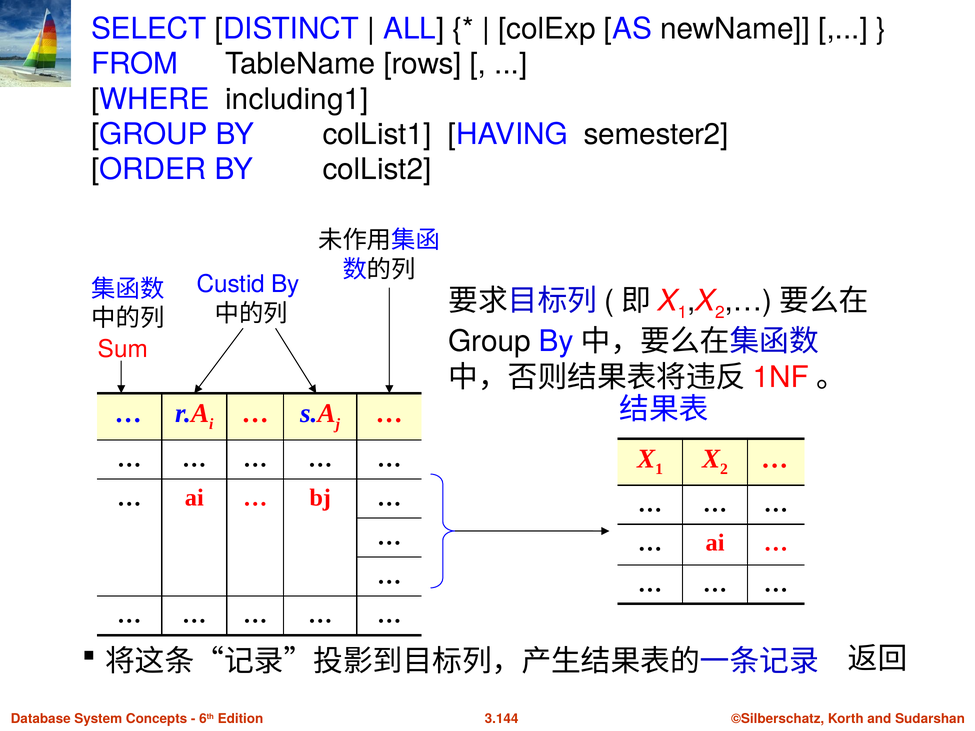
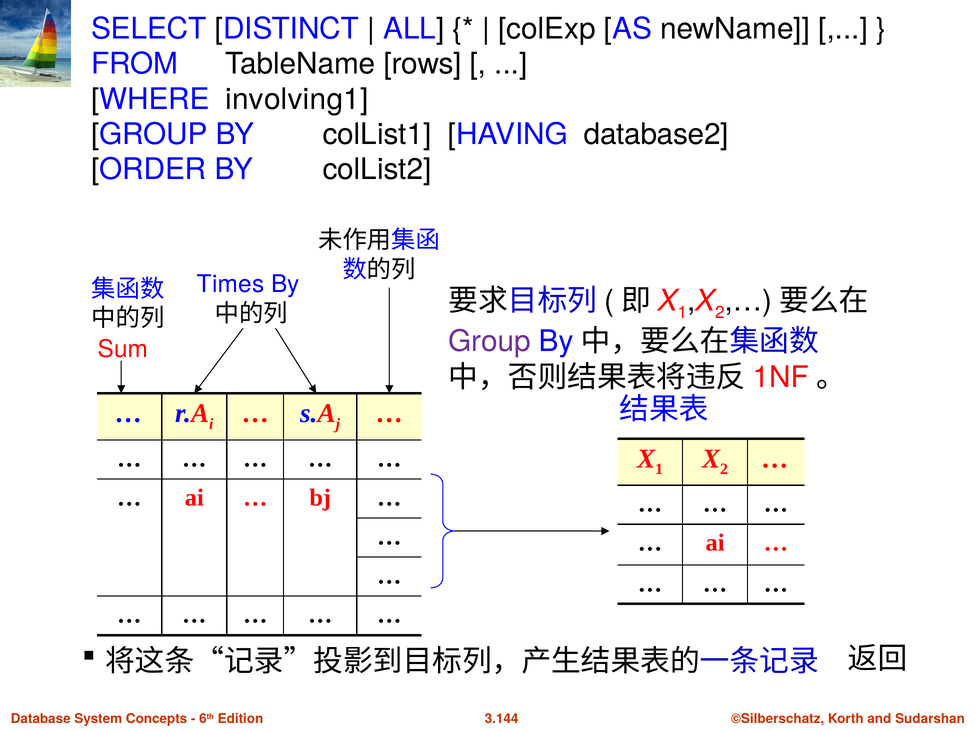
including1: including1 -> involving1 (297, 99)
semester2: semester2 -> database2 (656, 134)
Custid: Custid -> Times (231, 284)
Group colour: black -> purple (490, 342)
